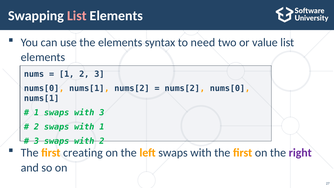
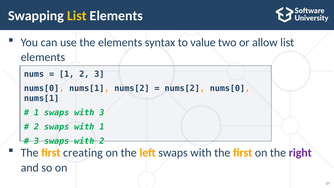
List colour: pink -> yellow (77, 16)
need: need -> value (203, 42)
value: value -> allow (265, 42)
